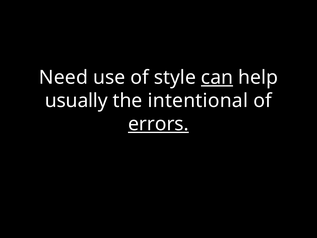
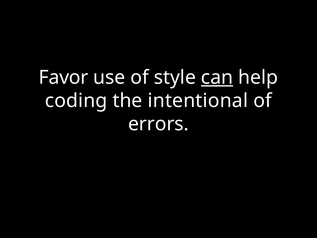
Need: Need -> Favor (64, 77)
usually: usually -> coding (76, 101)
errors underline: present -> none (158, 124)
